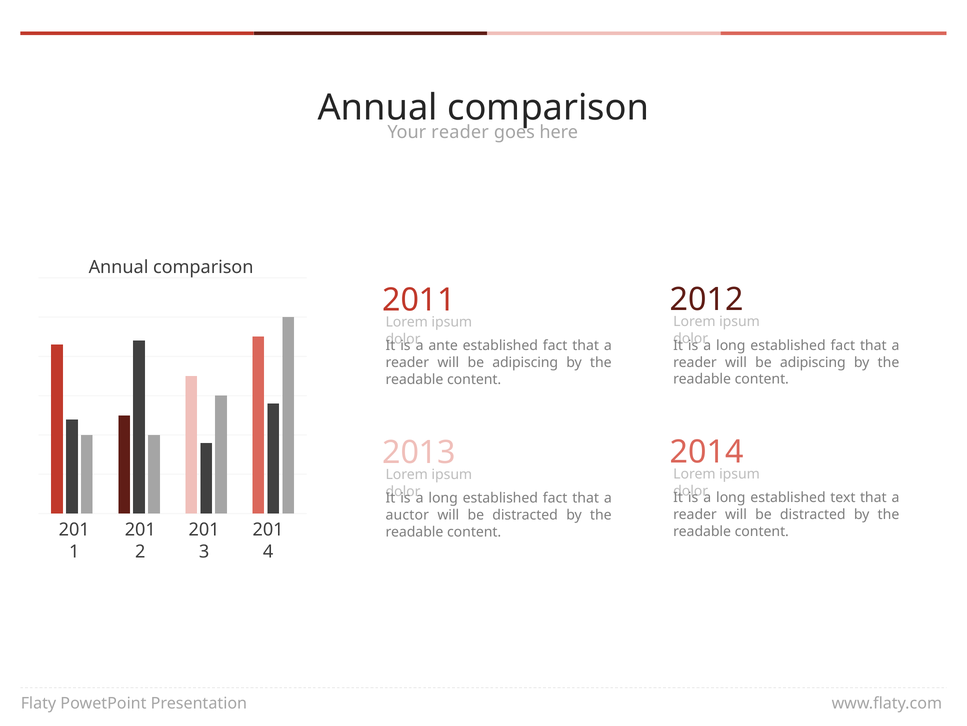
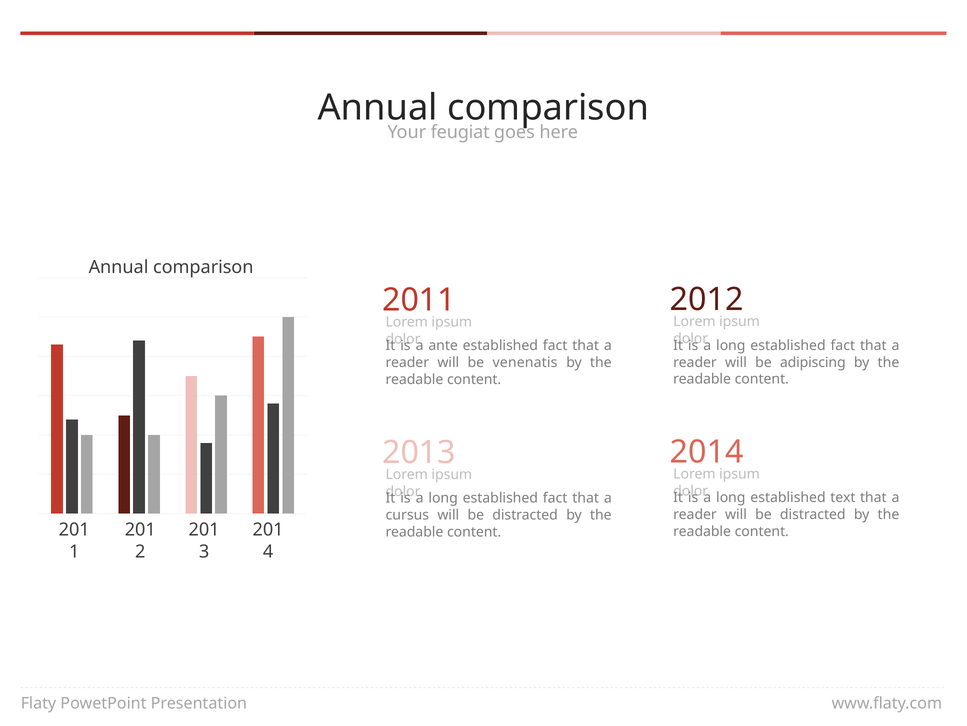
reader: reader -> feugiat (460, 132)
adipiscing: adipiscing -> venenatis (525, 362)
auctor: auctor -> cursus (407, 515)
